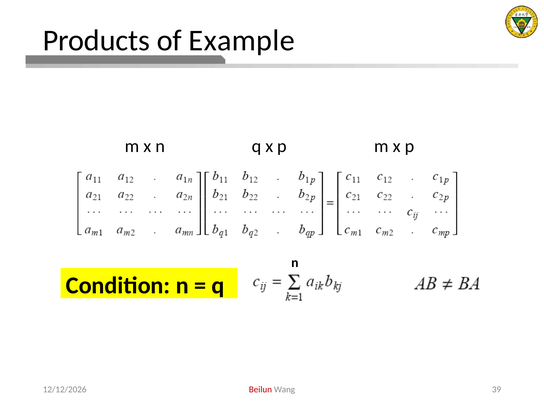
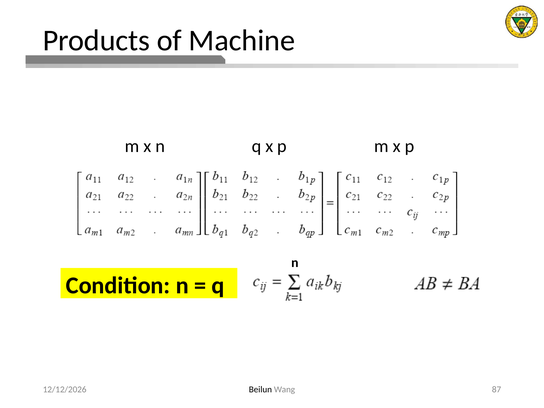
Example: Example -> Machine (242, 41)
Beilun colour: red -> black (260, 390)
39: 39 -> 87 (497, 390)
